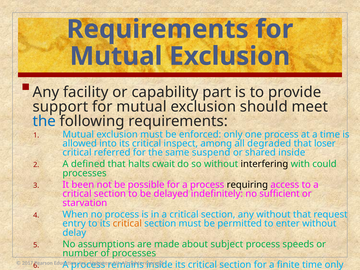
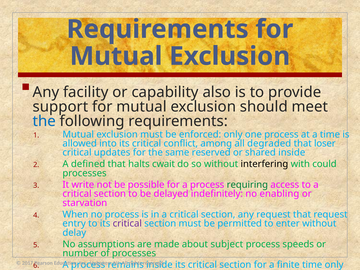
part: part -> also (217, 92)
inspect: inspect -> conflict (181, 143)
referred: referred -> updates (112, 153)
same suspend: suspend -> reserved (211, 153)
been: been -> write (83, 185)
requiring colour: black -> green (247, 185)
sufficient: sufficient -> enabling (279, 194)
any without: without -> request (273, 214)
critical colour: orange -> purple (127, 224)
